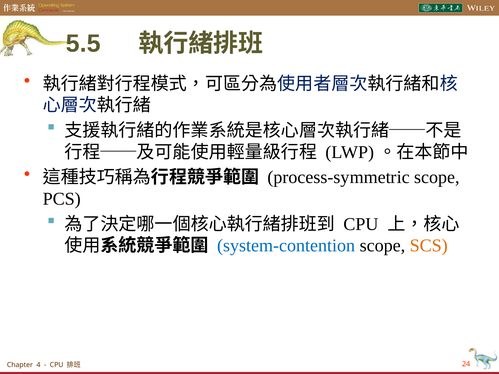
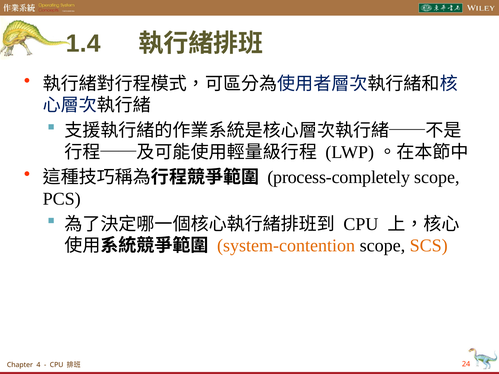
5.5: 5.5 -> 1.4 (83, 44)
process-symmetric: process-symmetric -> process-completely (339, 177)
system-contention colour: blue -> orange (286, 246)
